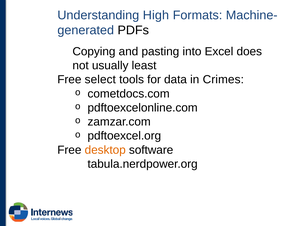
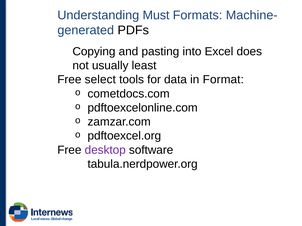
High: High -> Must (156, 15)
Crimes: Crimes -> Format (223, 80)
desktop colour: orange -> purple (105, 150)
